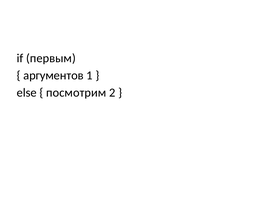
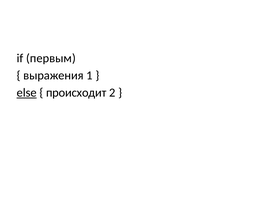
аргументов: аргументов -> выражения (53, 76)
else underline: none -> present (27, 93)
посмотрим: посмотрим -> происходит (76, 93)
